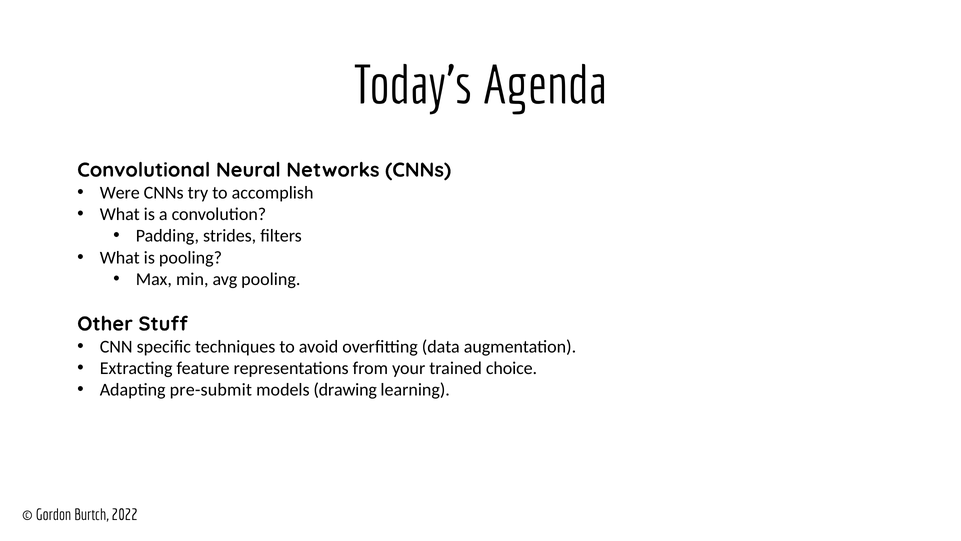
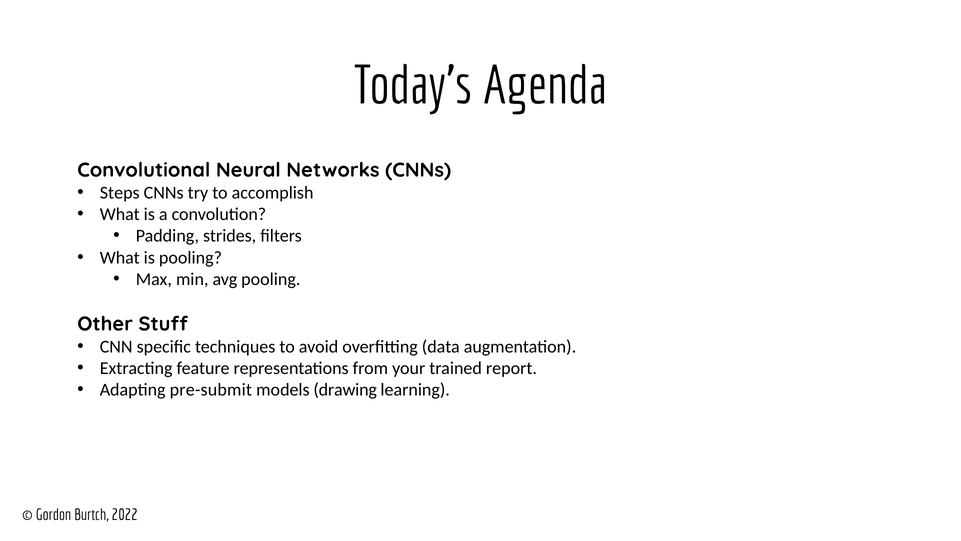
Were: Were -> Steps (120, 193)
choice: choice -> report (511, 368)
